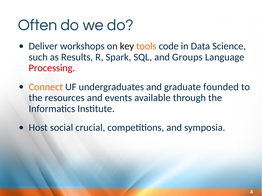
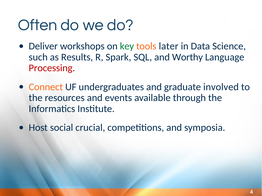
key colour: black -> green (127, 46)
code: code -> later (169, 46)
Groups: Groups -> Worthy (187, 57)
founded: founded -> involved (221, 87)
